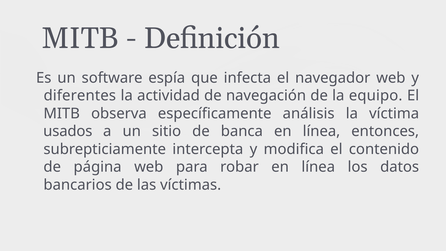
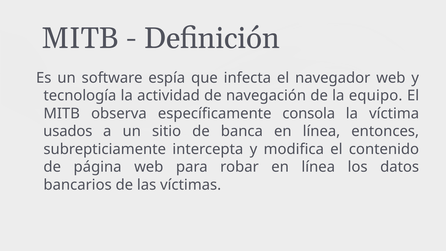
diferentes: diferentes -> tecnología (80, 96)
análisis: análisis -> consola (309, 113)
